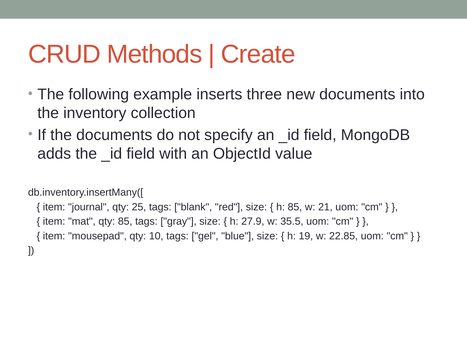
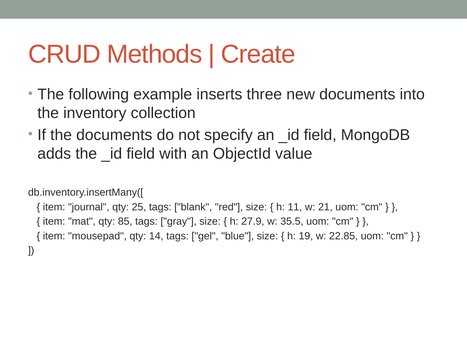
h 85: 85 -> 11 (295, 207)
10: 10 -> 14 (156, 236)
